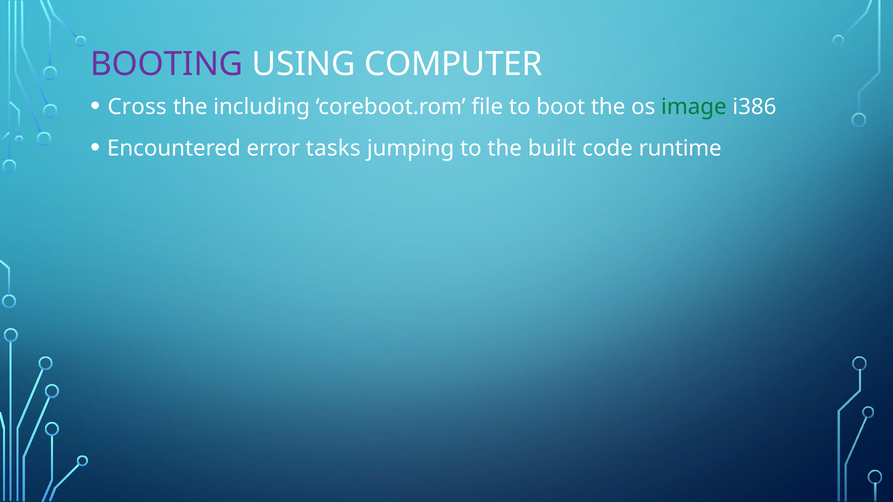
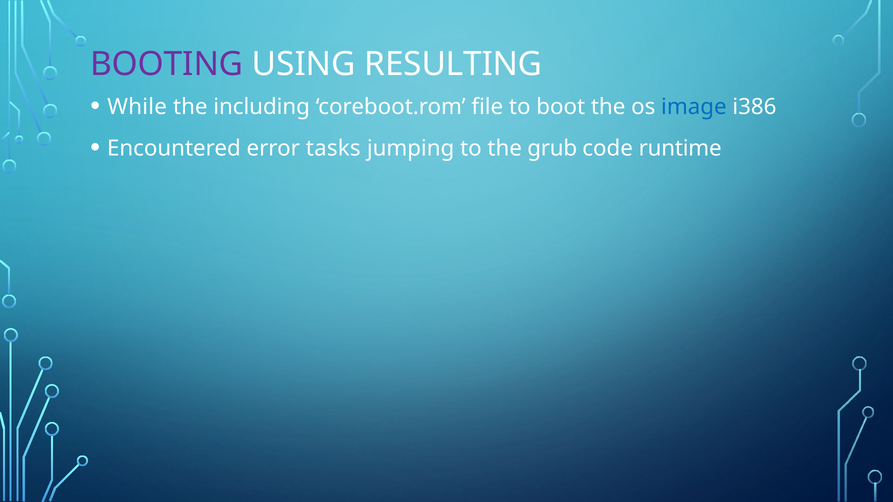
COMPUTER: COMPUTER -> RESULTING (453, 64)
Cross: Cross -> While (137, 107)
image colour: green -> blue (694, 107)
built: built -> grub (552, 148)
